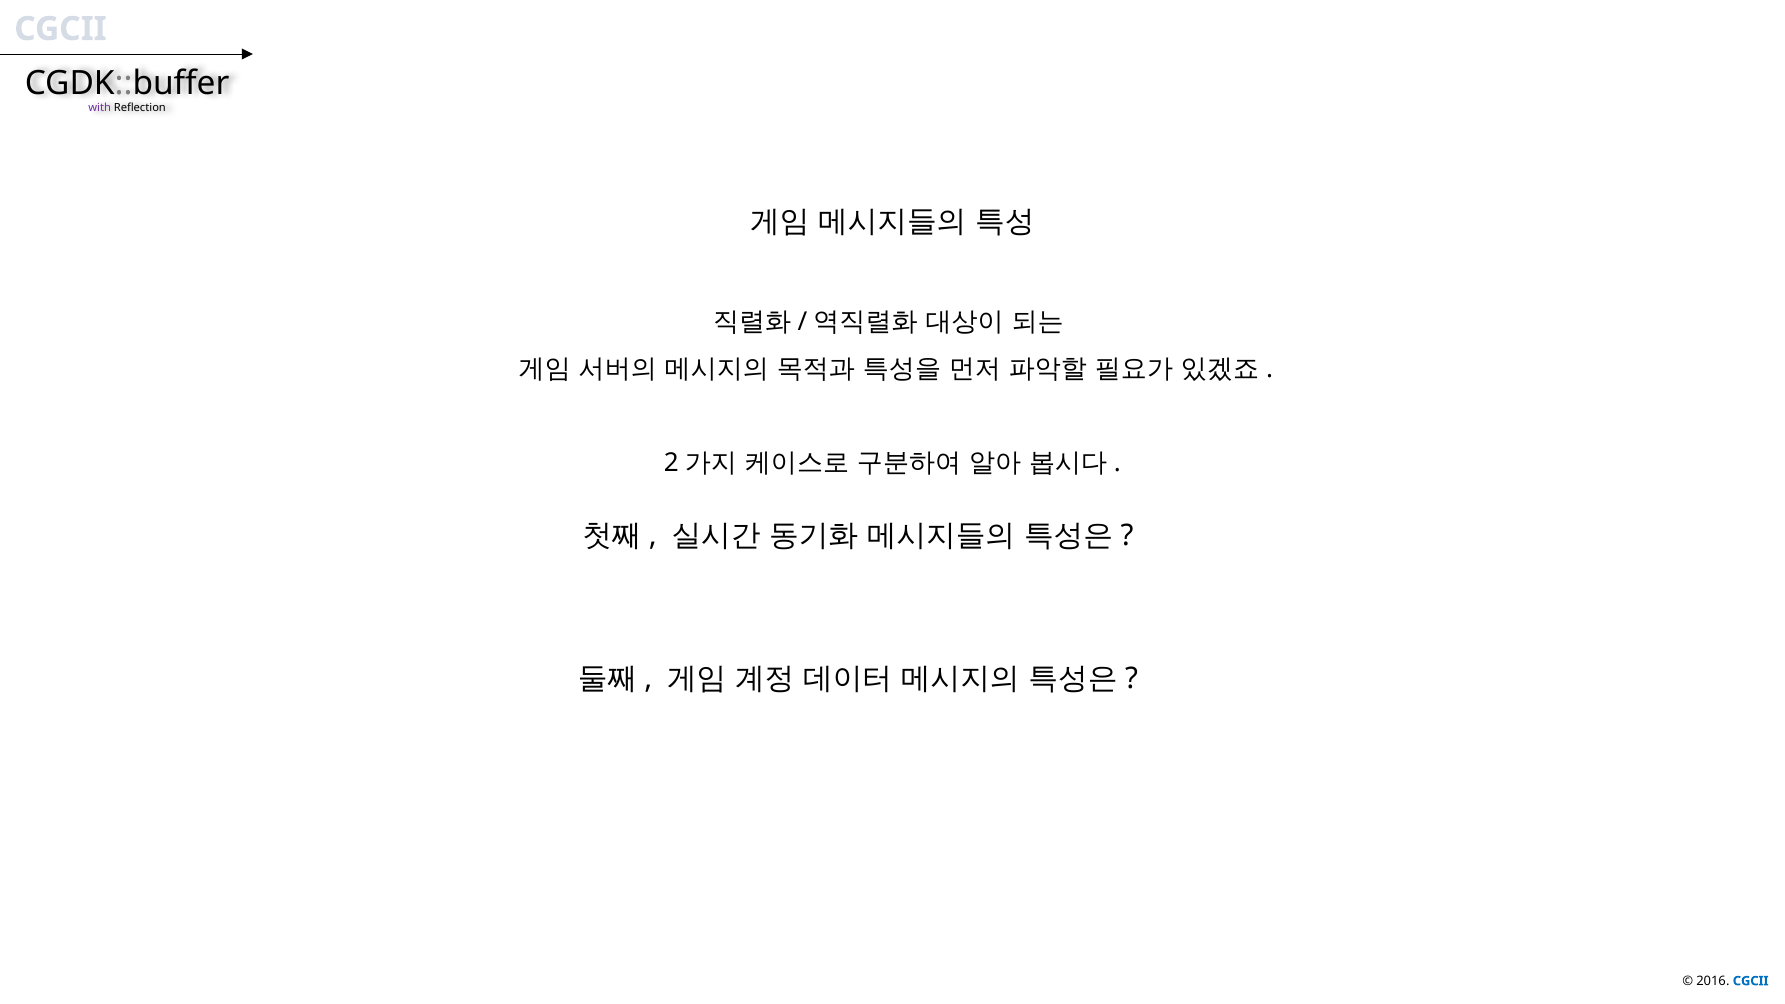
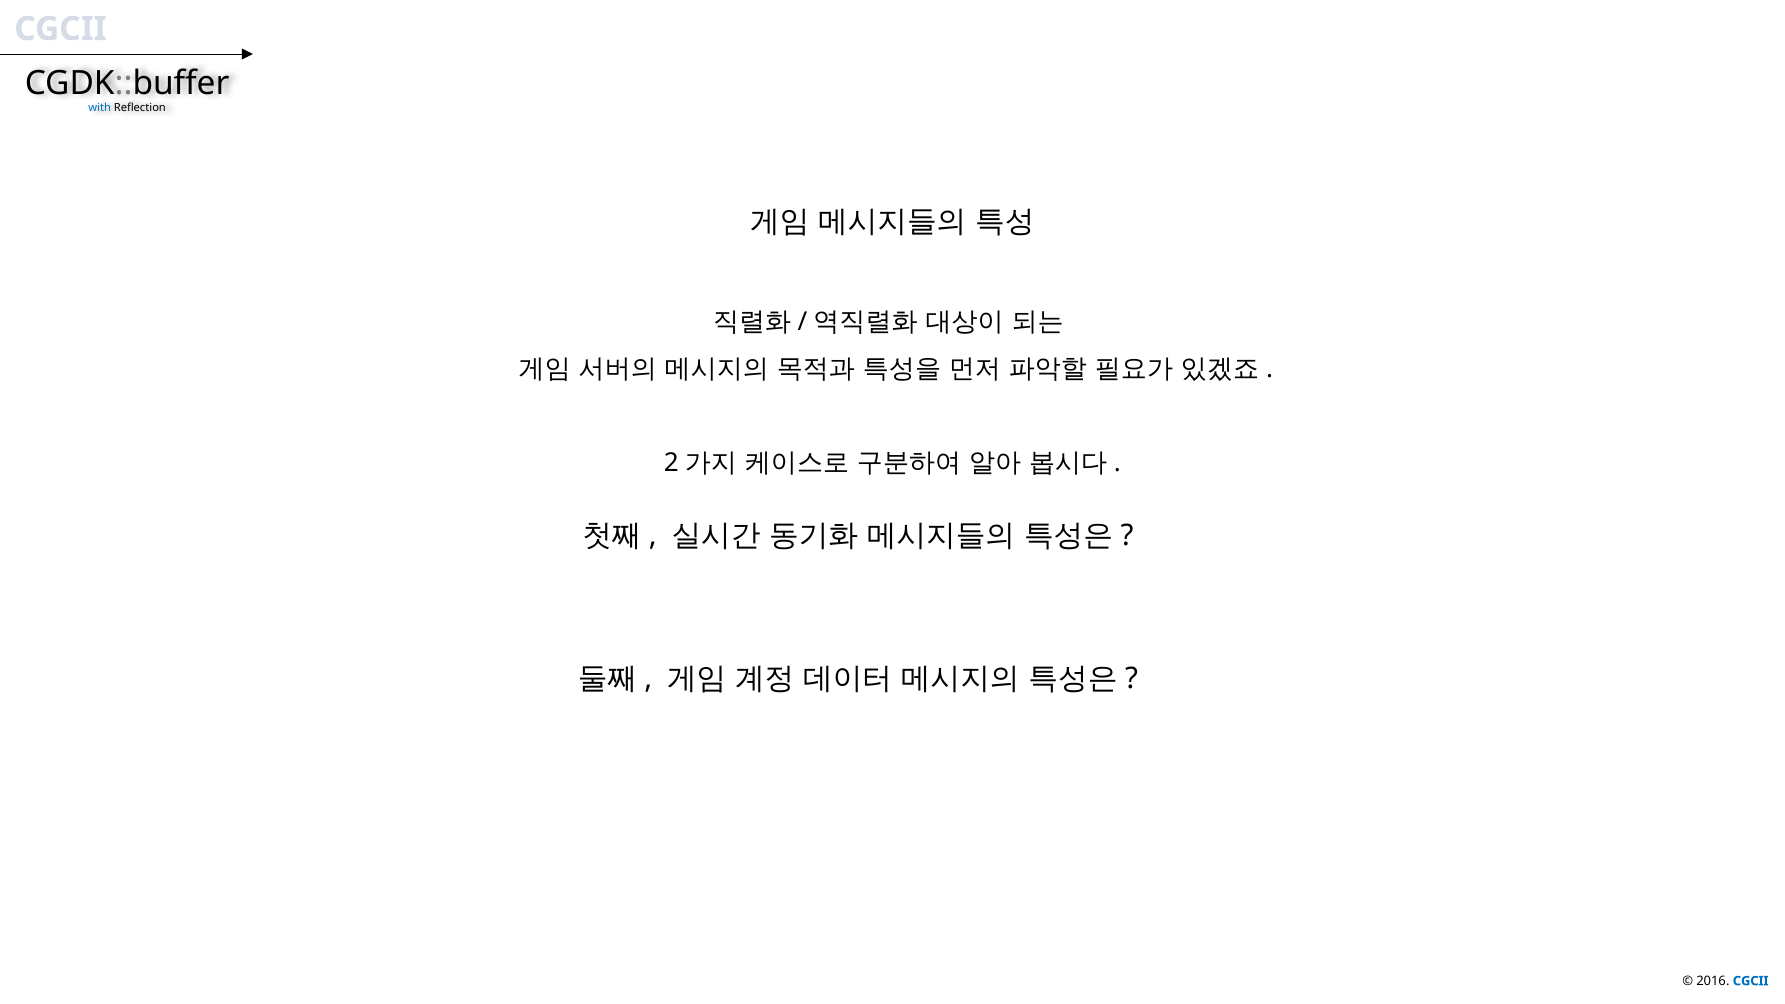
with colour: purple -> blue (100, 108)
